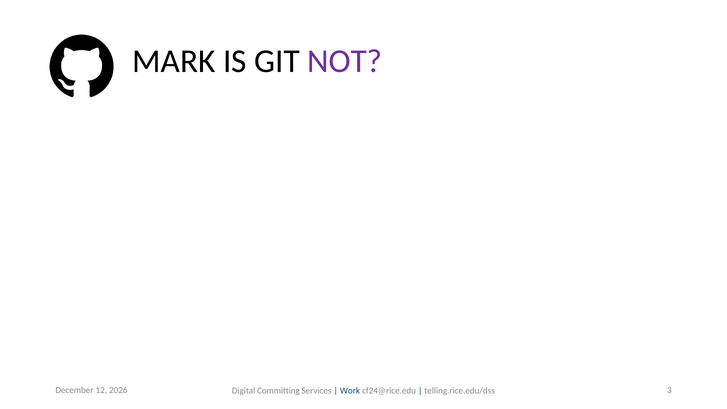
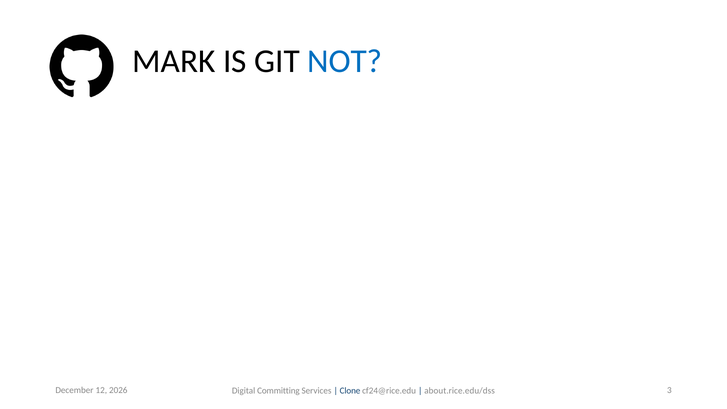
NOT colour: purple -> blue (345, 61)
Work: Work -> Clone (350, 391)
telling.rice.edu/dss: telling.rice.edu/dss -> about.rice.edu/dss (460, 391)
